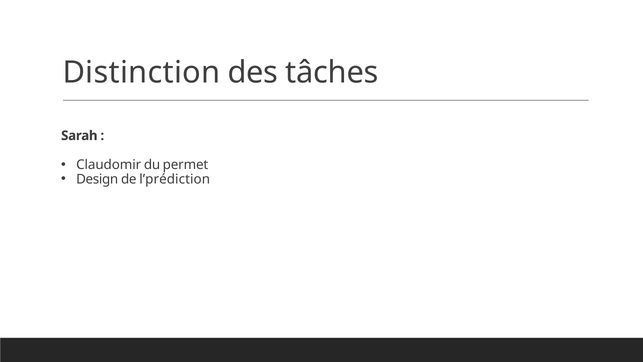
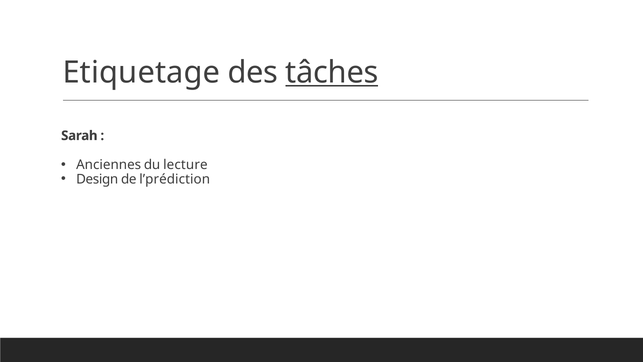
Distinction: Distinction -> Etiquetage (142, 72)
tâches underline: none -> present (332, 72)
Claudomir: Claudomir -> Anciennes (109, 164)
permet: permet -> lecture (185, 164)
